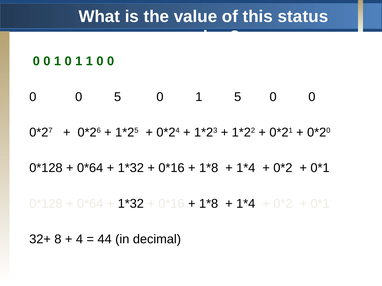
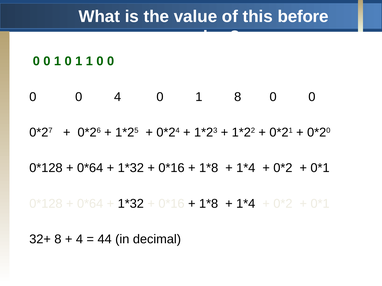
status: status -> before (303, 16)
0 5: 5 -> 4 (118, 97)
1 5: 5 -> 8 (238, 97)
